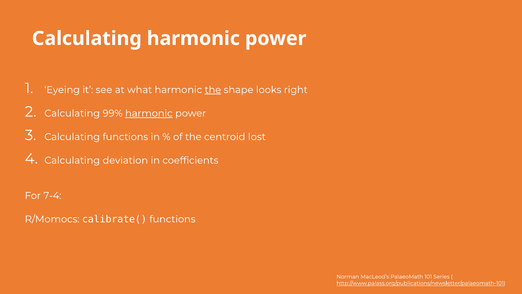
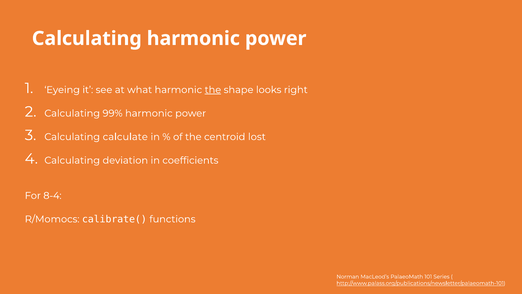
harmonic underline: present -> none (149, 113)
Calculating functions: functions -> calculate (125, 137)
7-4: 7-4 -> 8-4 (52, 195)
